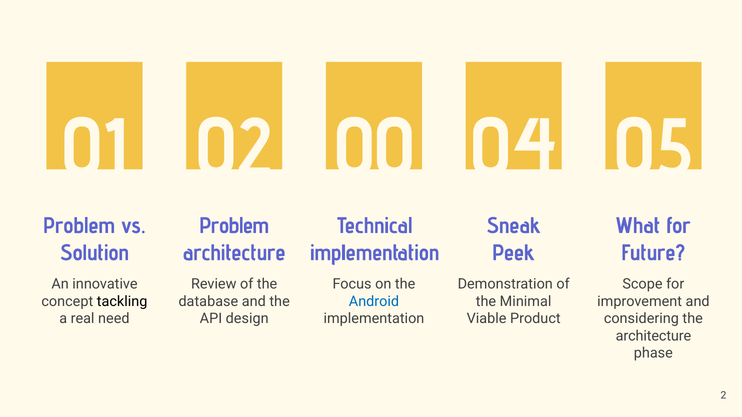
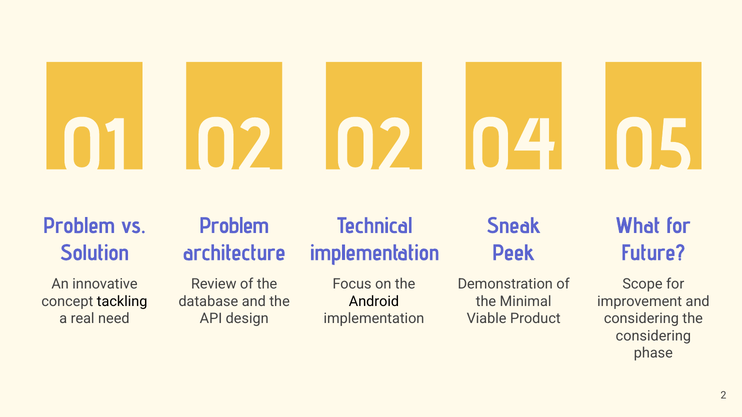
02 00: 00 -> 02 (374, 149)
Android colour: blue -> black (374, 302)
architecture: architecture -> considering (653, 336)
